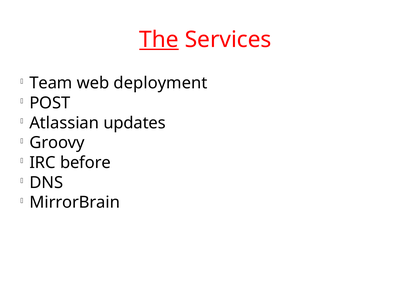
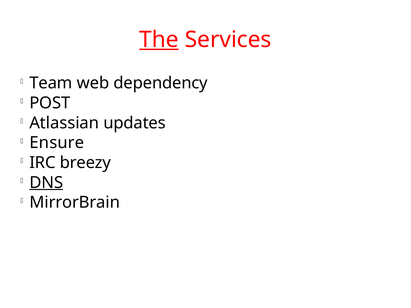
deployment: deployment -> dependency (161, 83)
Groovy: Groovy -> Ensure (57, 143)
before: before -> breezy (85, 163)
DNS underline: none -> present (46, 183)
